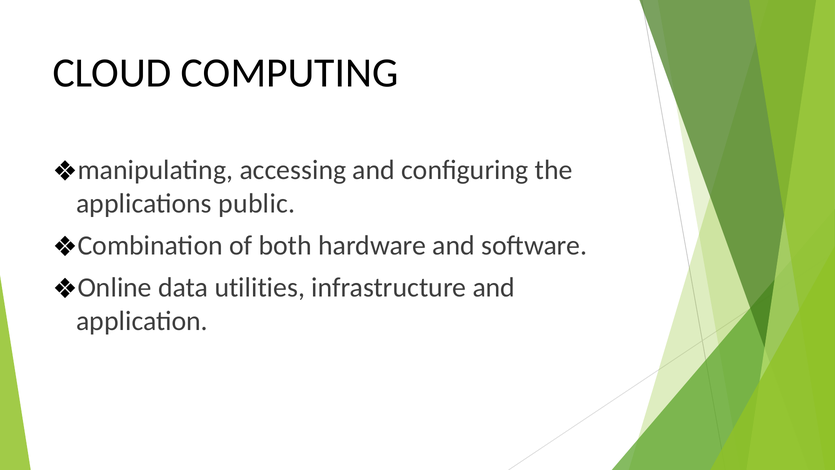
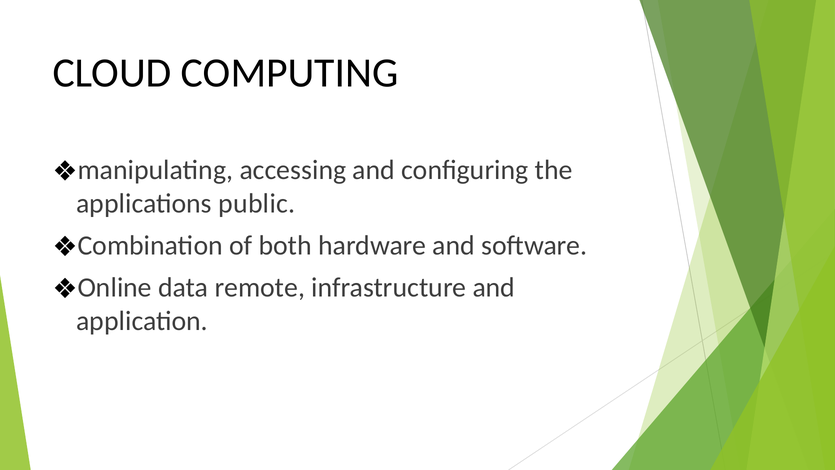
utilities: utilities -> remote (260, 287)
